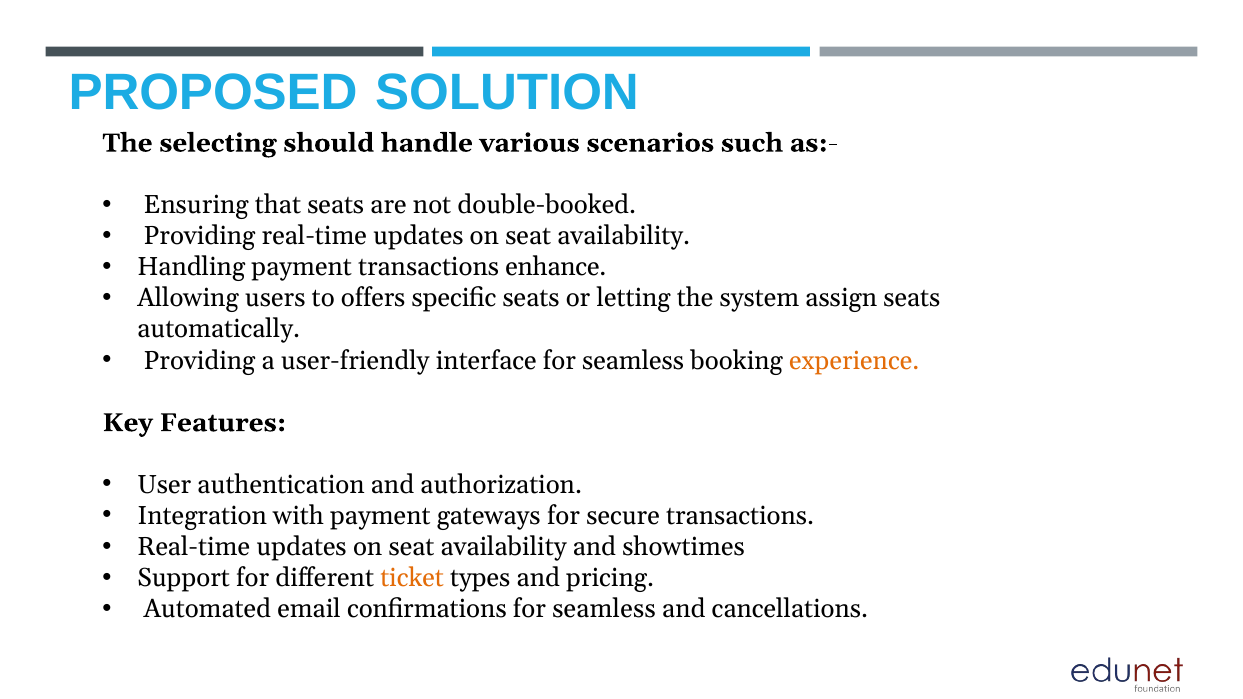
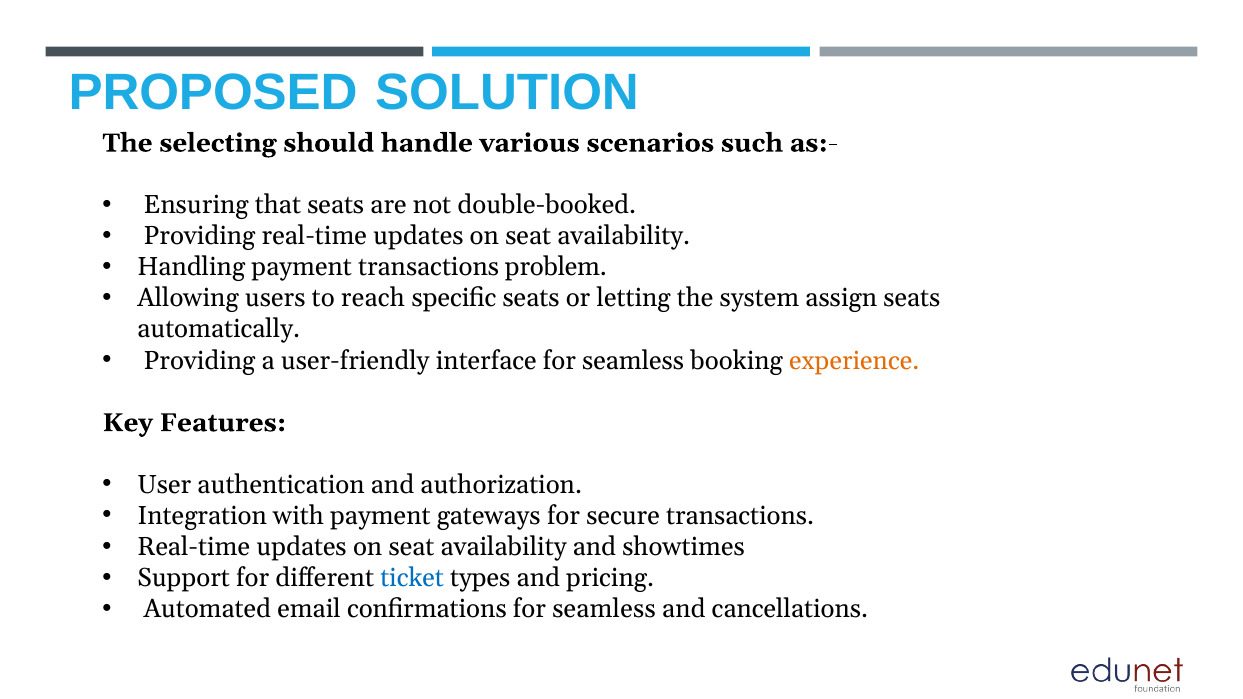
enhance: enhance -> problem (556, 267)
offers: offers -> reach (373, 298)
ticket colour: orange -> blue (412, 578)
